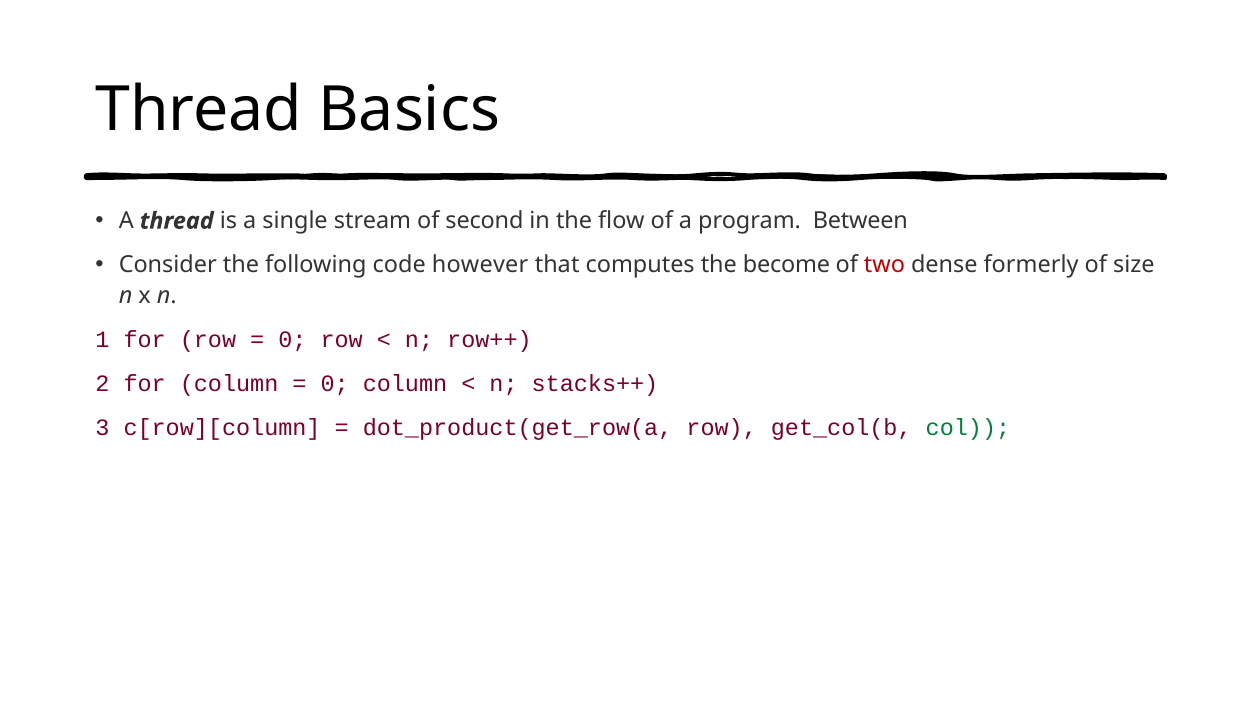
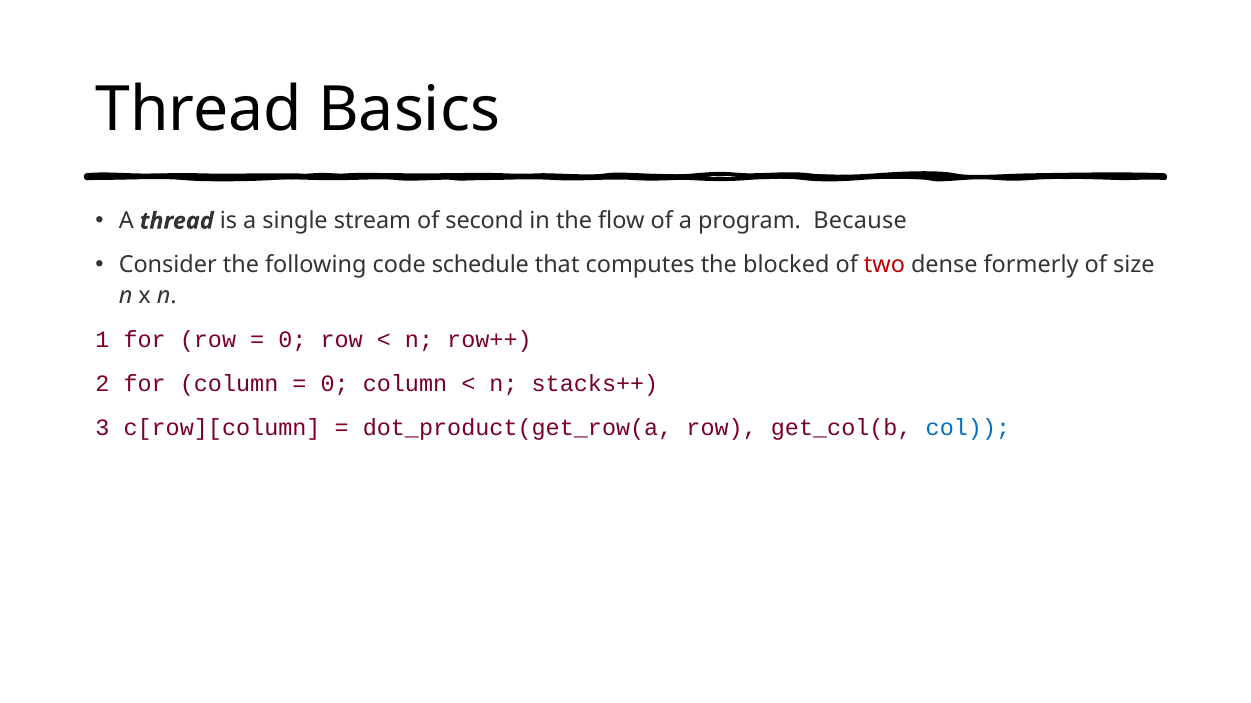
Between: Between -> Because (860, 221)
however: however -> schedule (480, 265)
become: become -> blocked (786, 265)
col colour: green -> blue (968, 428)
